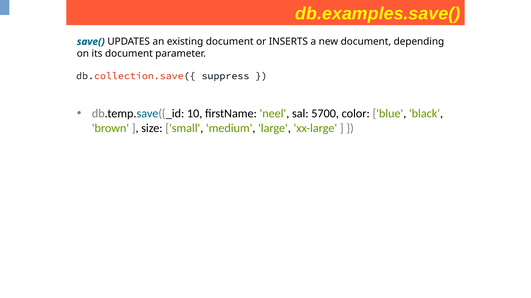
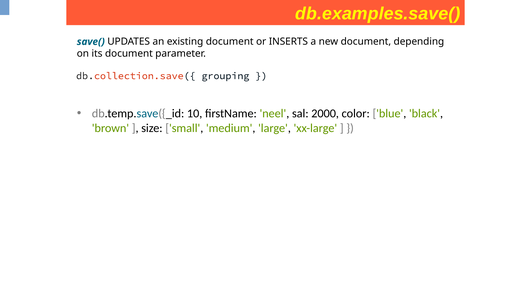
suppress: suppress -> grouping (225, 76)
5700: 5700 -> 2000 (325, 114)
